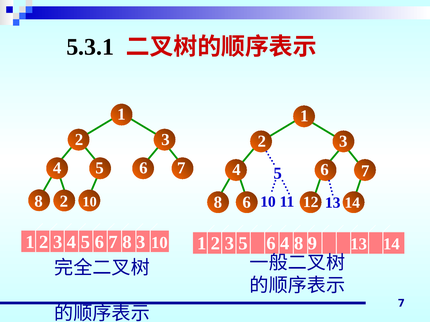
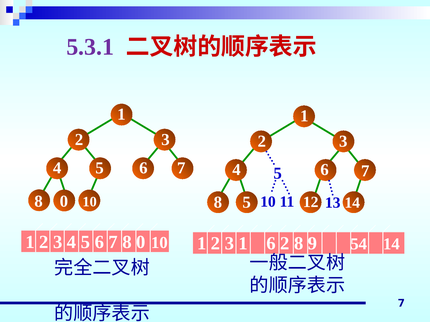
5.3.1 colour: black -> purple (90, 47)
2: 2 -> 0 (64, 202)
8 6: 6 -> 5 (247, 203)
7 8 3: 3 -> 0 (141, 242)
3 5: 5 -> 1 (243, 244)
4: 4 -> 2 (285, 244)
9 13: 13 -> 54 (359, 244)
